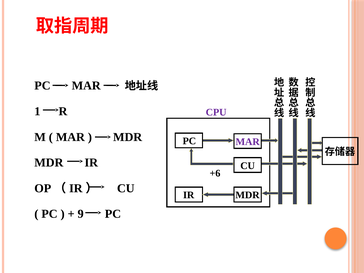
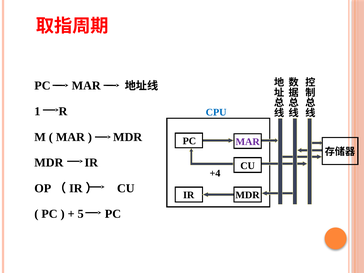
CPU colour: purple -> blue (216, 112)
+6: +6 -> +4 (215, 173)
9: 9 -> 5 (81, 214)
